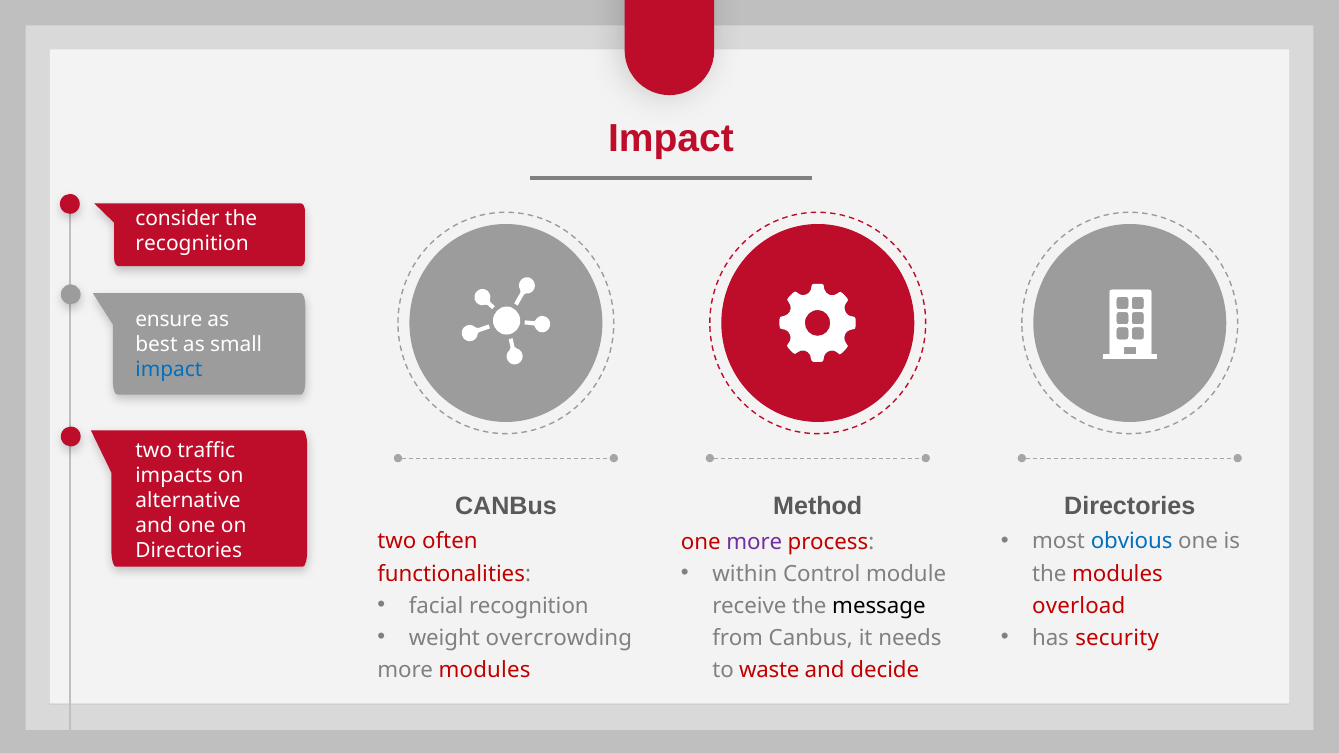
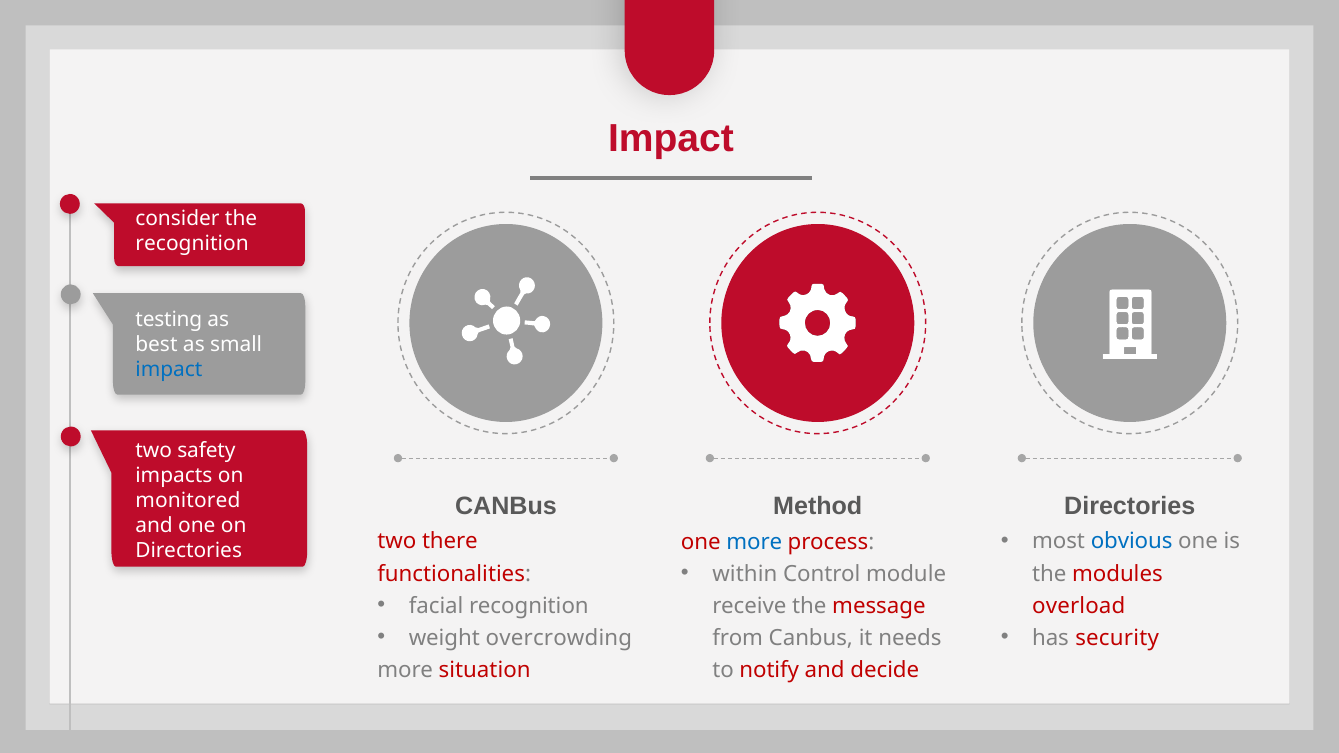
ensure: ensure -> testing (169, 320)
traffic: traffic -> safety (206, 450)
alternative: alternative -> monitored (188, 501)
often: often -> there (450, 542)
more colour: purple -> blue (754, 542)
message colour: black -> red (879, 606)
more modules: modules -> situation (485, 670)
waste: waste -> notify (769, 670)
